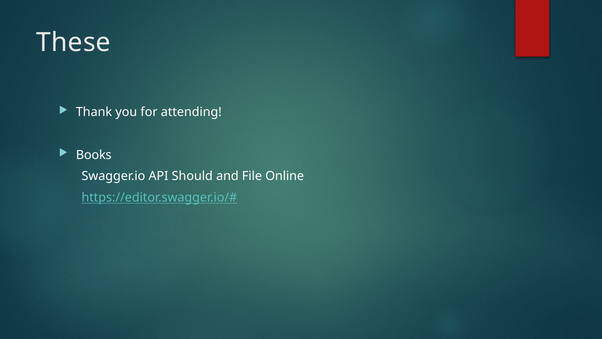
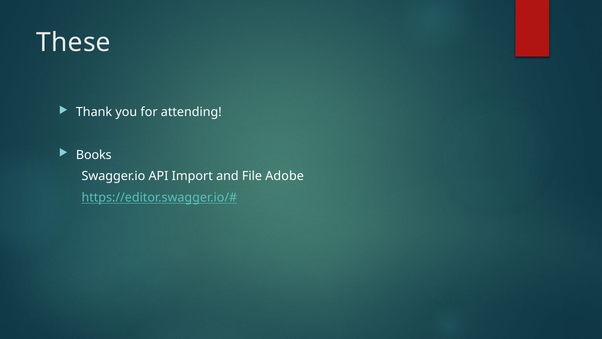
Should: Should -> Import (192, 176)
Online: Online -> Adobe (285, 176)
